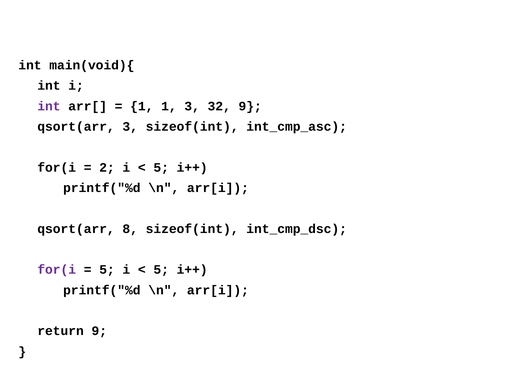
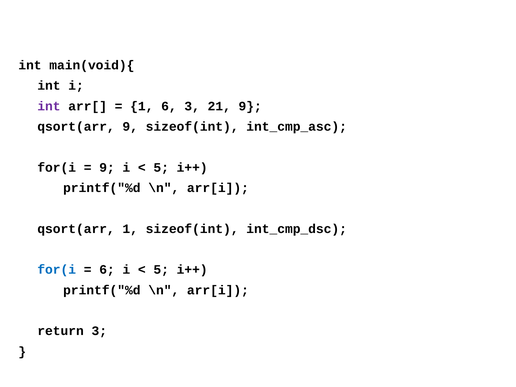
1 1: 1 -> 6 (169, 106)
32: 32 -> 21 (219, 106)
qsort(arr 3: 3 -> 9 (130, 127)
2: 2 -> 9 (107, 167)
qsort(arr 8: 8 -> 1 (130, 229)
for(i colour: purple -> blue (57, 270)
5: 5 -> 6 (107, 270)
return 9: 9 -> 3 (99, 331)
